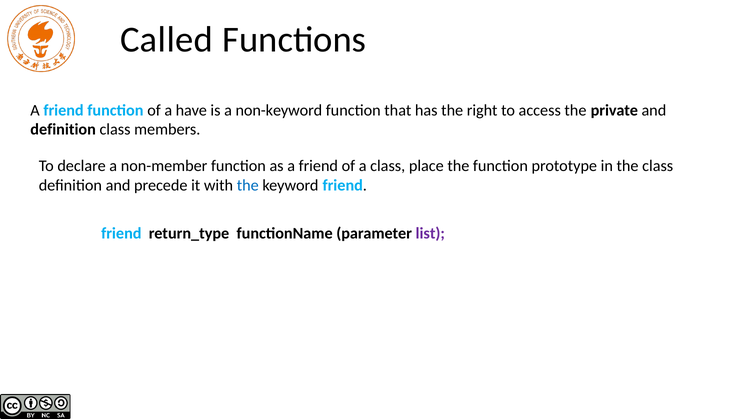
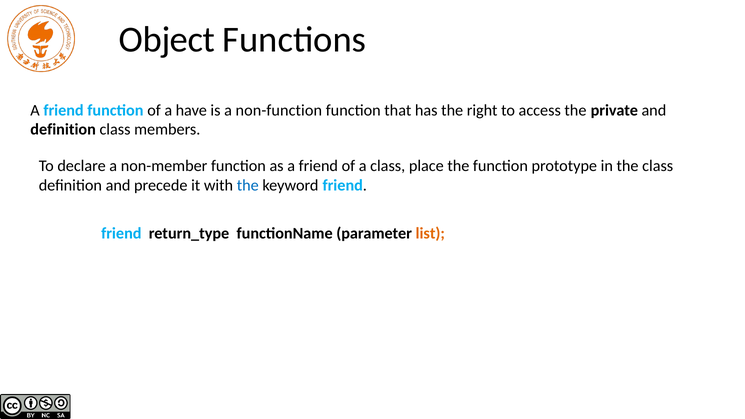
Called: Called -> Object (167, 40)
non-keyword: non-keyword -> non-function (279, 110)
list colour: purple -> orange (430, 234)
